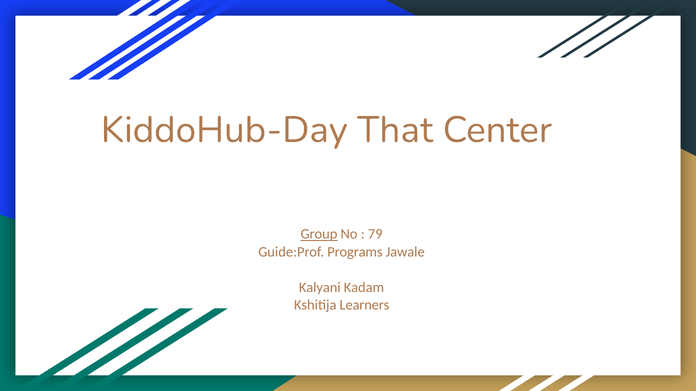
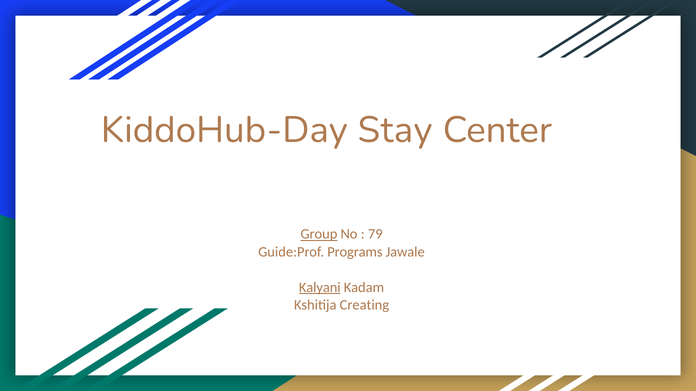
That: That -> Stay (395, 130)
Kalyani underline: none -> present (320, 288)
Learners: Learners -> Creating (364, 306)
